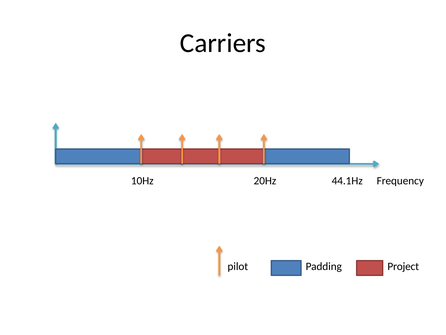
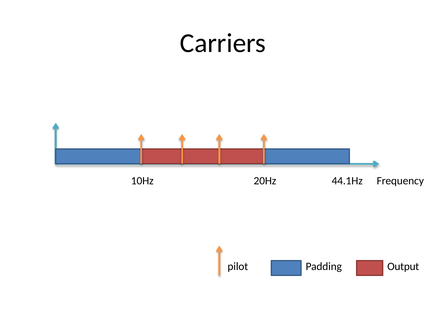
Project: Project -> Output (403, 266)
